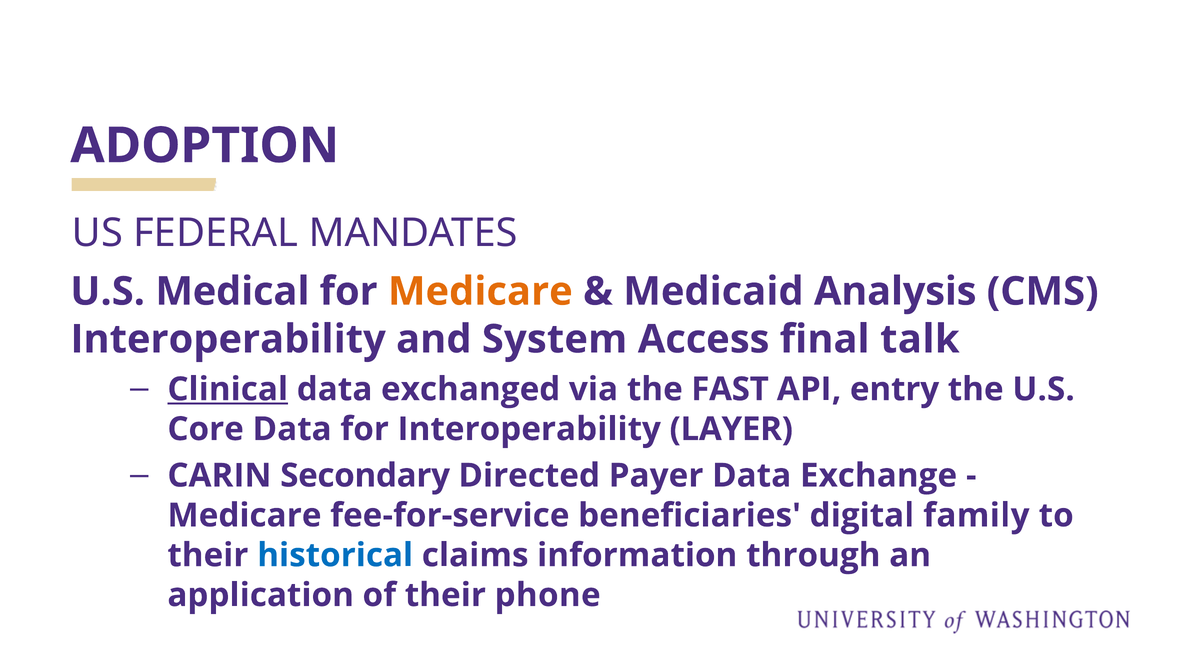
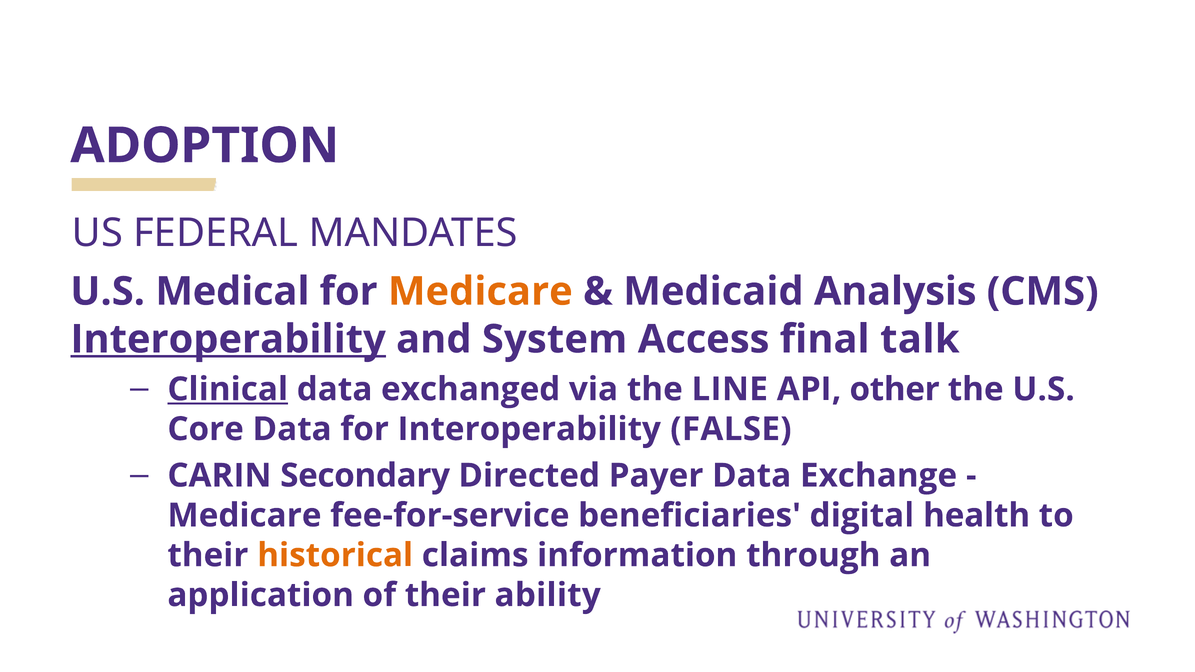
Interoperability underline: none -> present (228, 339)
FAST: FAST -> LINE (730, 389)
entry: entry -> other (895, 389)
LAYER: LAYER -> FALSE (731, 429)
family: family -> health (977, 516)
historical colour: blue -> orange (335, 555)
phone: phone -> ability (548, 595)
